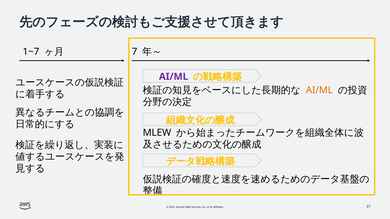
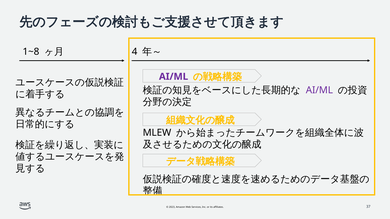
1~7: 1~7 -> 1~8 (31, 52)
7: 7 -> 4 (135, 52)
AI/ML colour: orange -> purple (319, 90)
